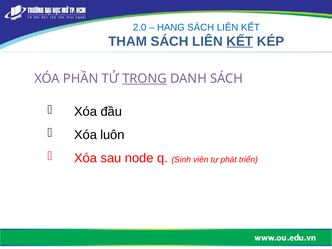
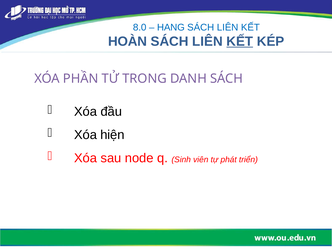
2.0: 2.0 -> 8.0 (140, 27)
THAM: THAM -> HOÀN (128, 41)
TRONG underline: present -> none (145, 79)
luôn: luôn -> hiện (112, 135)
